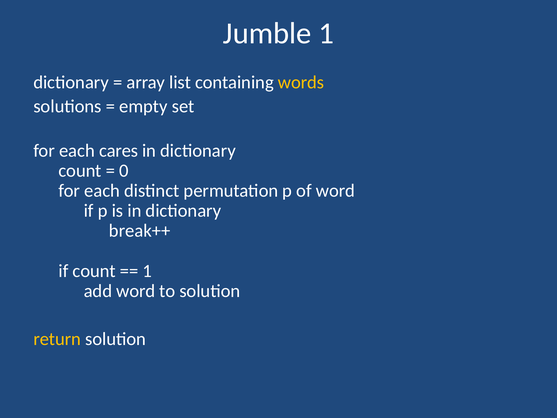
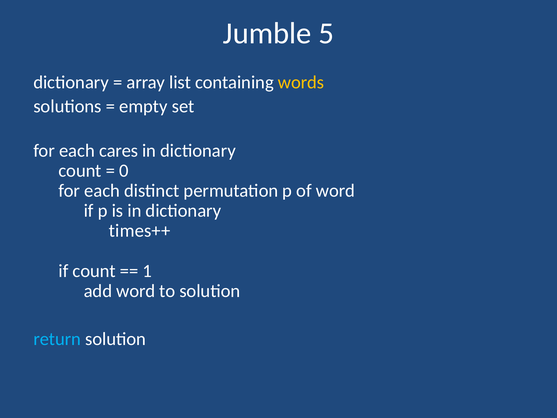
Jumble 1: 1 -> 5 (326, 33)
break++: break++ -> times++ (140, 231)
return colour: yellow -> light blue (57, 339)
